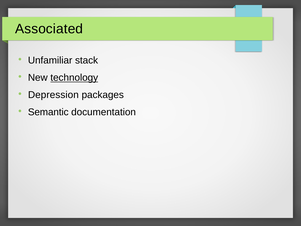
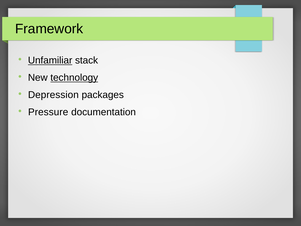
Associated: Associated -> Framework (49, 29)
Unfamiliar underline: none -> present (50, 60)
Semantic: Semantic -> Pressure (48, 112)
